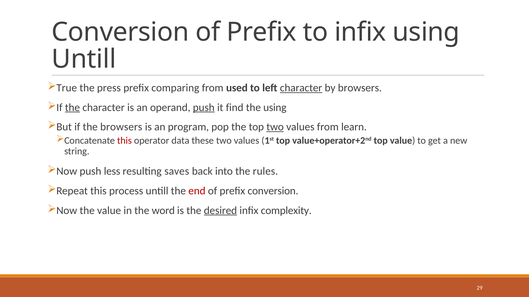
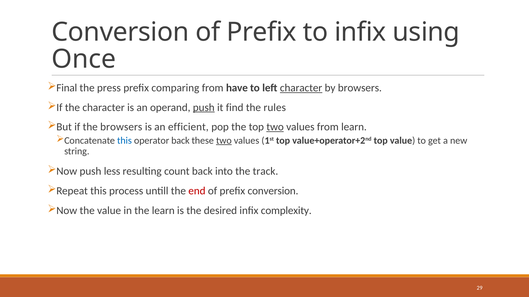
Untill: Untill -> Once (84, 59)
True: True -> Final (67, 88)
used: used -> have (237, 88)
the underline: present -> none (72, 108)
the using: using -> rules (275, 108)
program: program -> efficient (188, 127)
this colour: red -> blue (124, 141)
operator data: data -> back (180, 141)
two underline: none -> present (224, 141)
saves: saves -> count (177, 172)
rules: rules -> track (265, 172)
the word: word -> learn (163, 211)
desired underline: present -> none (220, 211)
